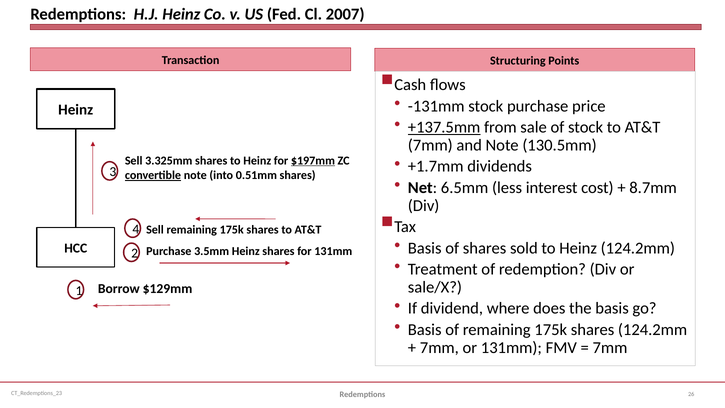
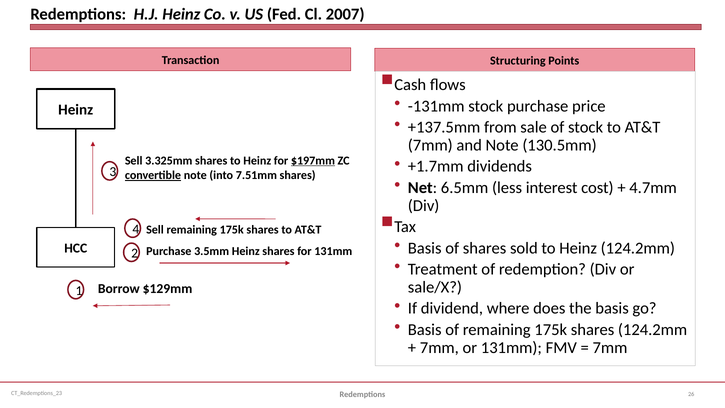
+137.5mm underline: present -> none (444, 127)
0.51mm: 0.51mm -> 7.51mm (256, 175)
8.7mm: 8.7mm -> 4.7mm (653, 188)
